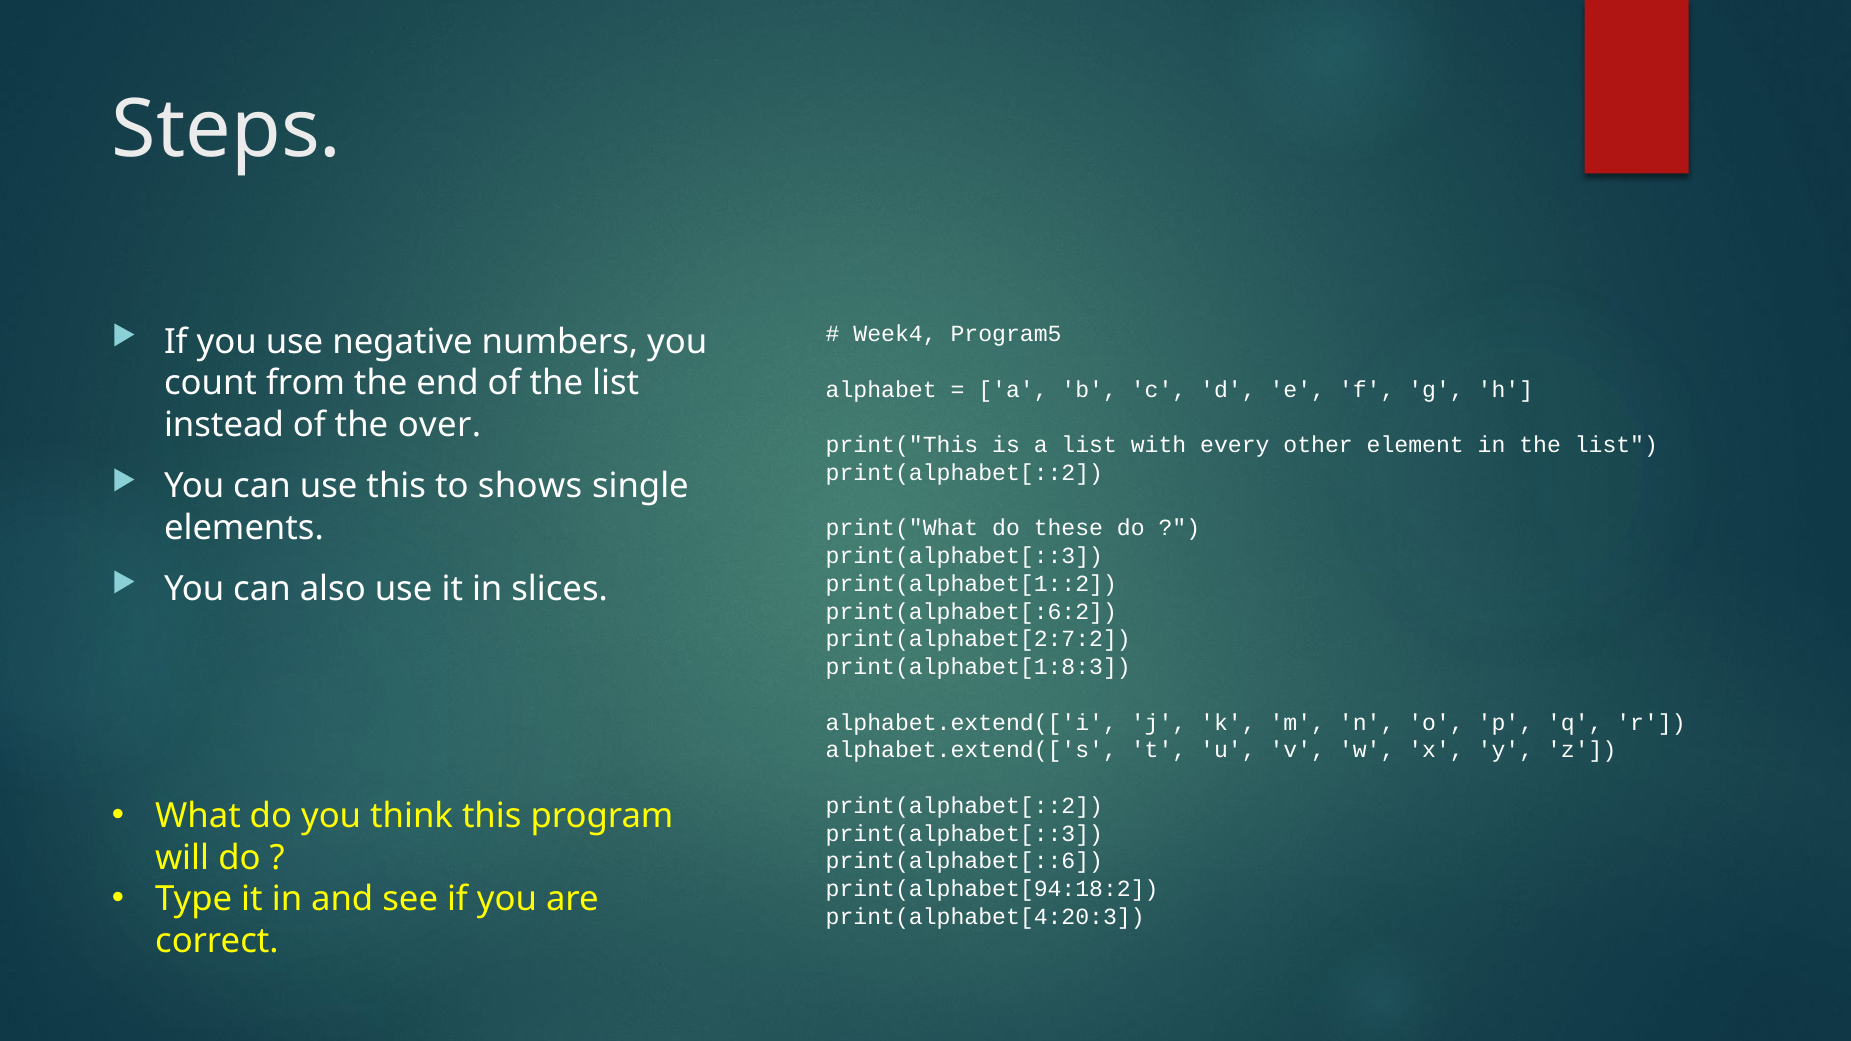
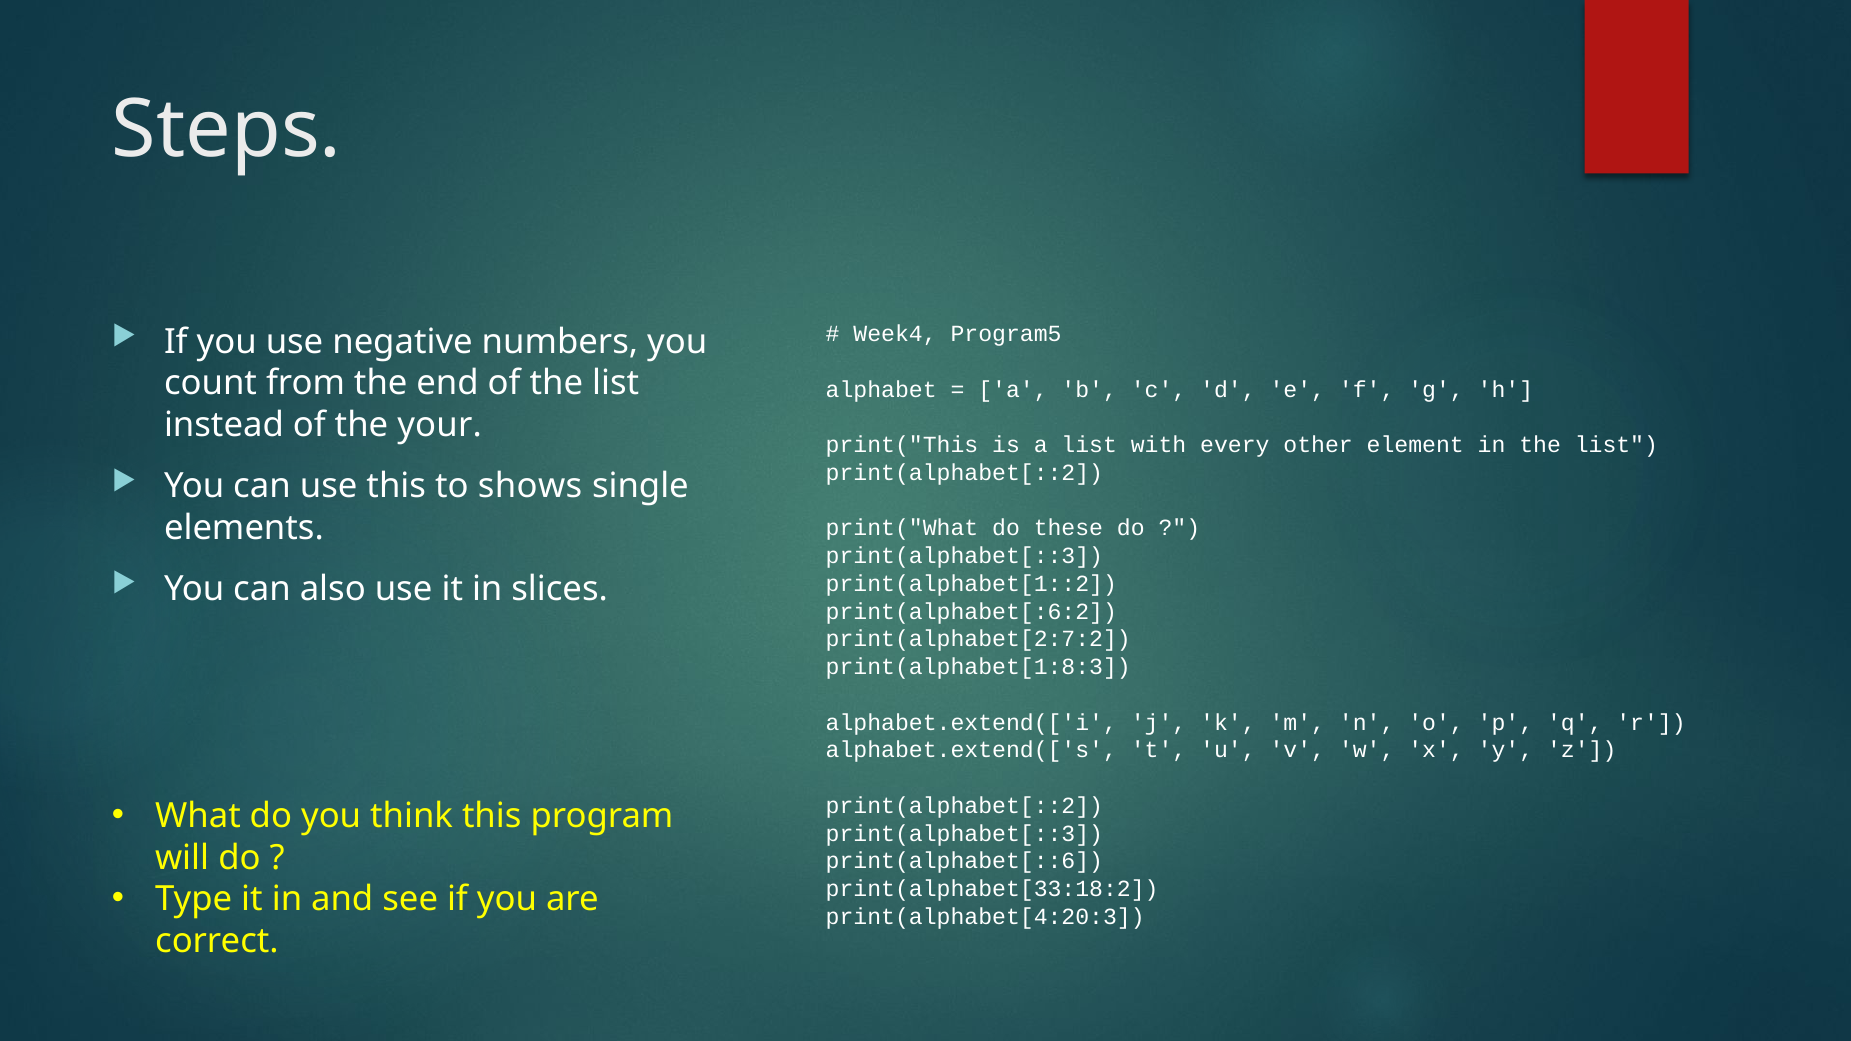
over: over -> your (440, 425)
print(alphabet[94:18:2: print(alphabet[94:18:2 -> print(alphabet[33:18:2 (992, 889)
